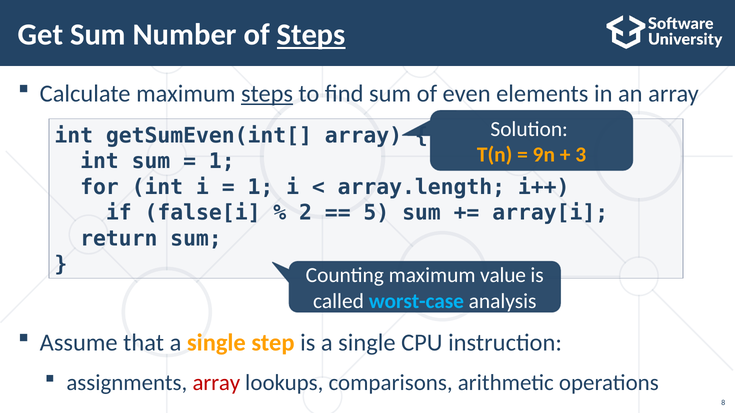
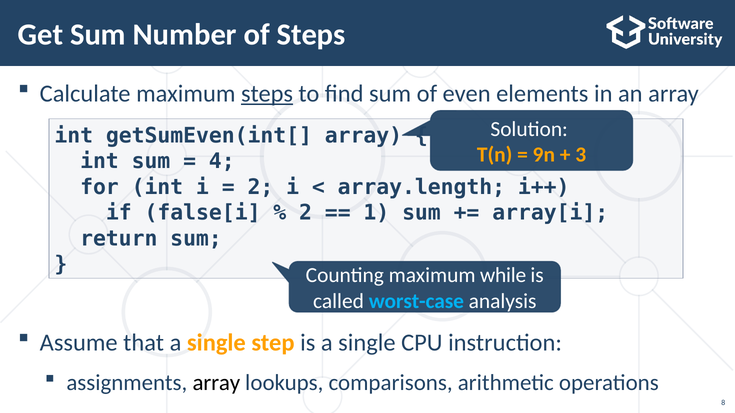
Steps underline: present -> none (311, 35)
1: 1 -> 4 (222, 162)
1: 1 -> 2 (260, 187)
5: 5 -> 1 (376, 213)
value: value -> while (503, 276)
array colour: red -> black (216, 383)
